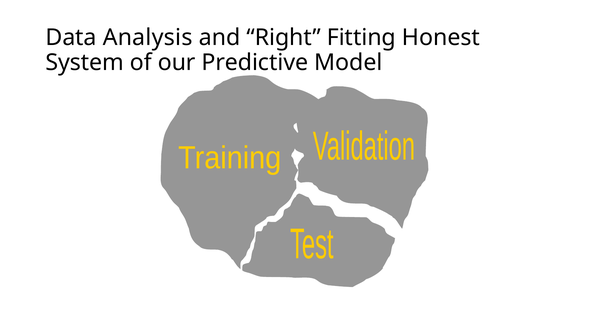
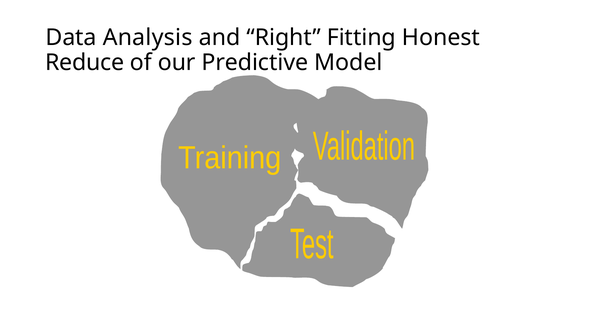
System: System -> Reduce (85, 63)
